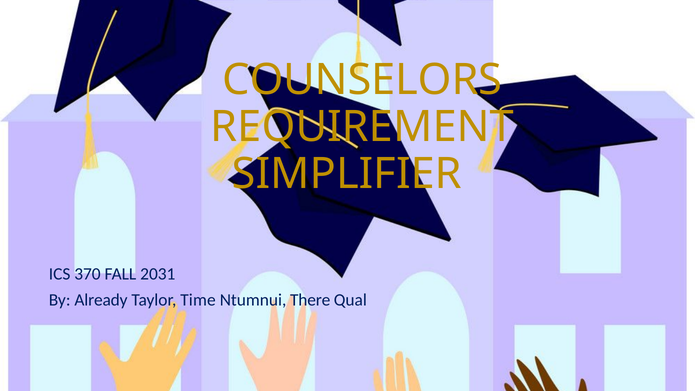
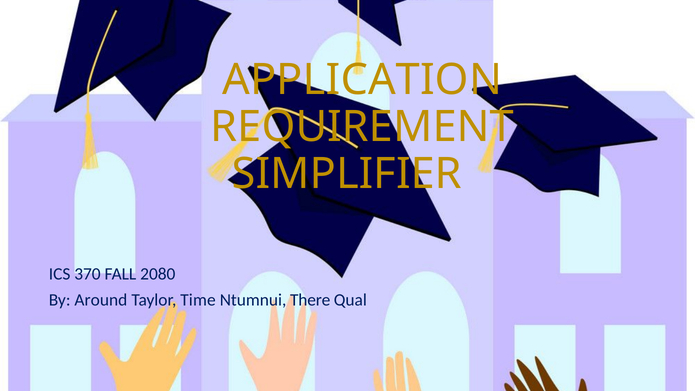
COUNSELORS: COUNSELORS -> APPLICATION (362, 80)
2031: 2031 -> 2080 (158, 274)
Already: Already -> Around (101, 300)
